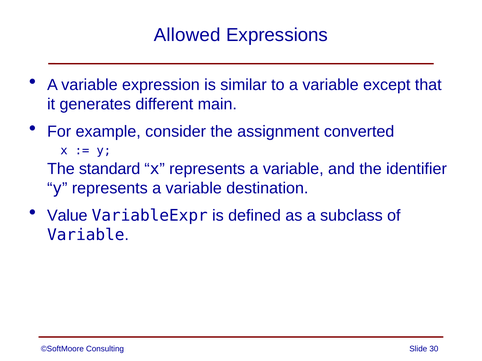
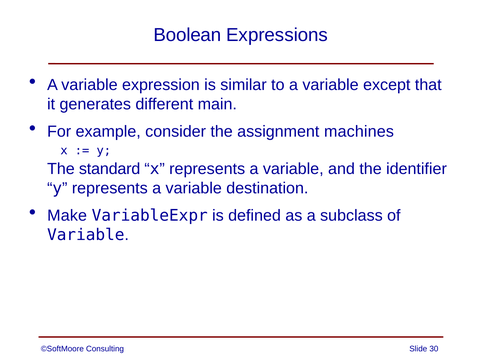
Allowed: Allowed -> Boolean (187, 35)
converted: converted -> machines (359, 132)
Value: Value -> Make (67, 216)
